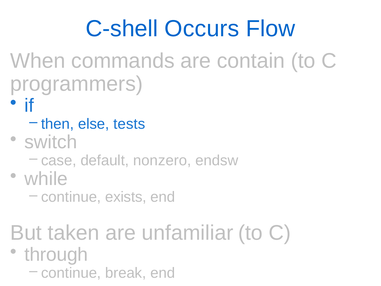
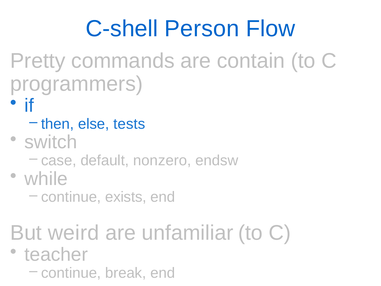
Occurs: Occurs -> Person (202, 29)
When: When -> Pretty (38, 61)
taken: taken -> weird (73, 233)
through: through -> teacher (56, 254)
